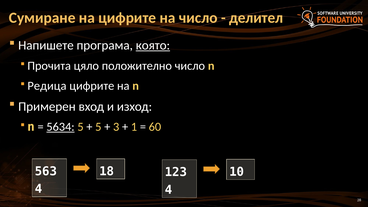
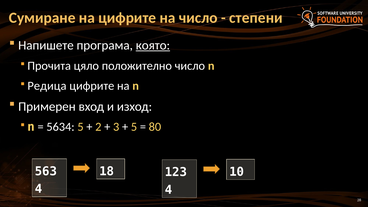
делител: делител -> степени (256, 18)
5634 underline: present -> none (60, 127)
5: 5 -> 2 (98, 127)
1: 1 -> 5 (134, 127)
60: 60 -> 80 (155, 127)
